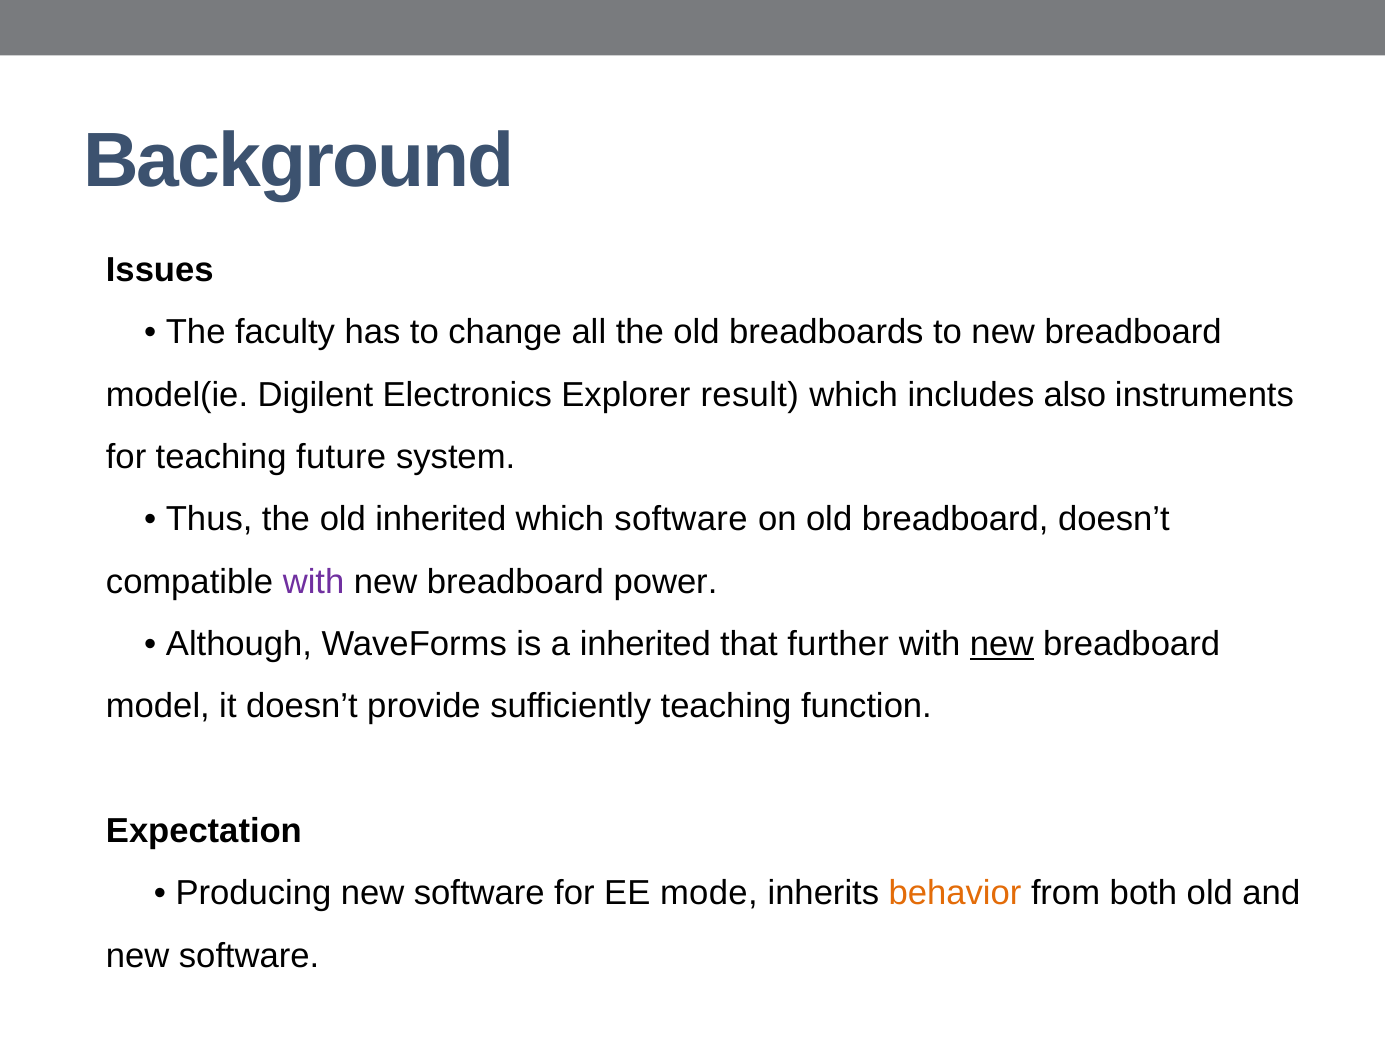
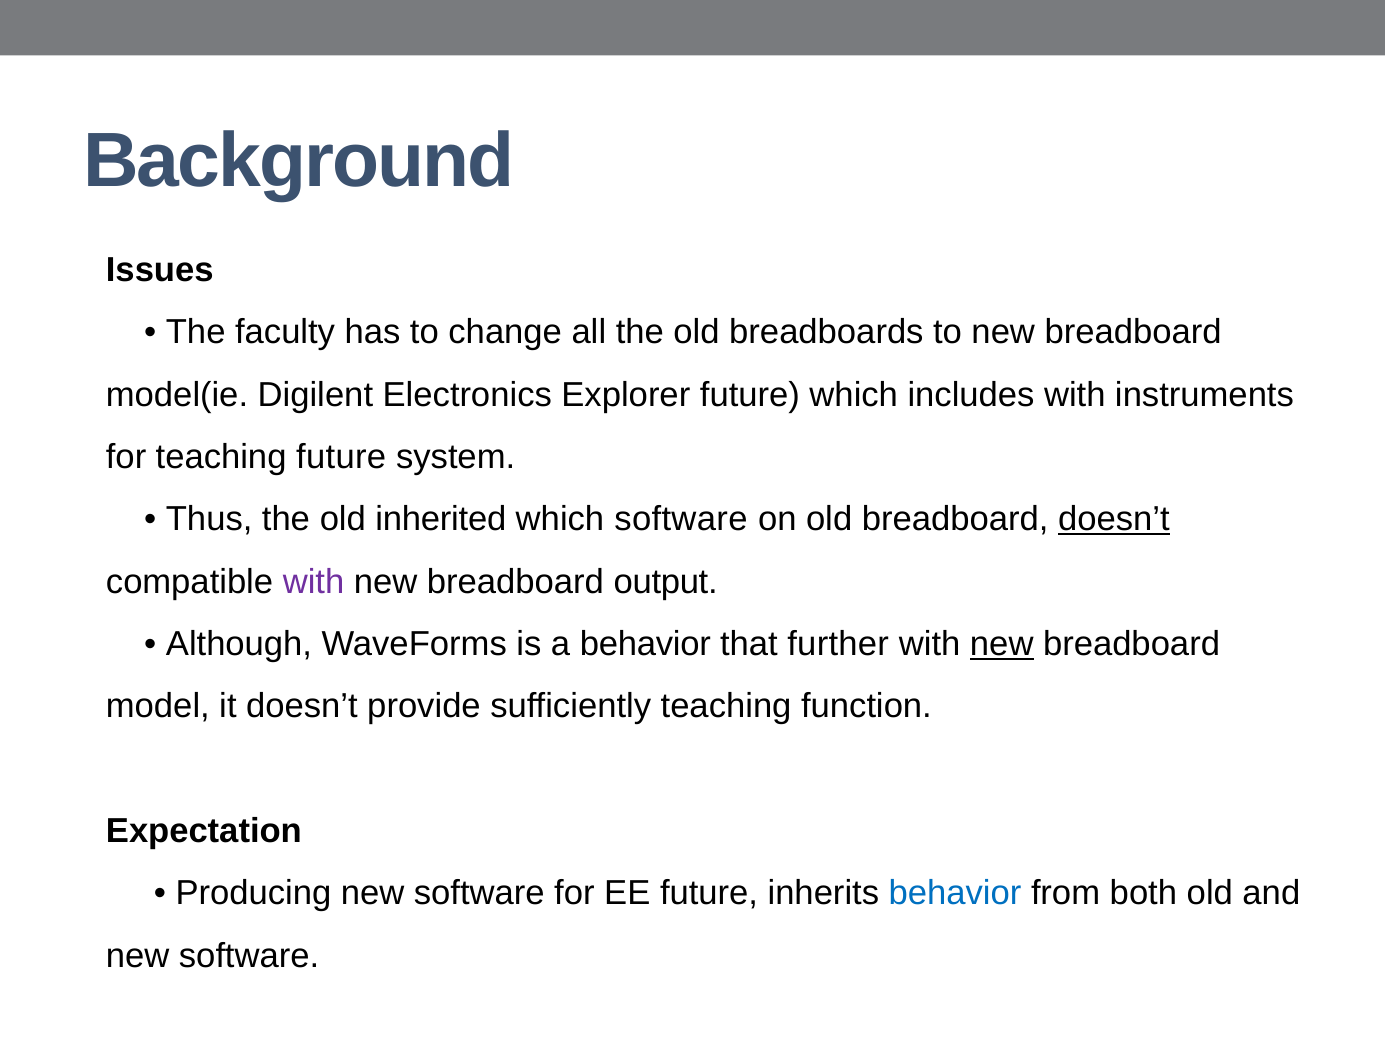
Explorer result: result -> future (750, 395)
includes also: also -> with (1075, 395)
doesn’t underline: none -> present (1114, 519)
power: power -> output (666, 582)
a inherited: inherited -> behavior (645, 644)
EE mode: mode -> future (709, 893)
behavior colour: orange -> blue (955, 893)
